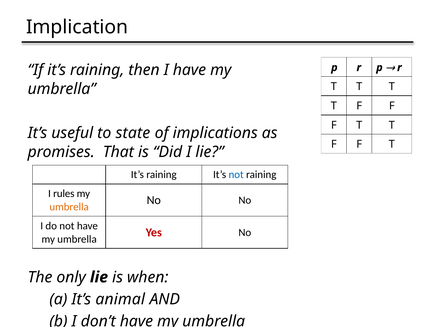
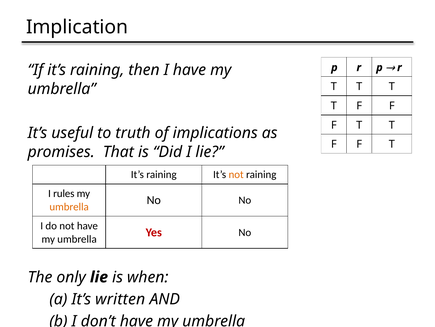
state: state -> truth (133, 133)
not colour: blue -> orange (236, 174)
animal: animal -> written (120, 299)
